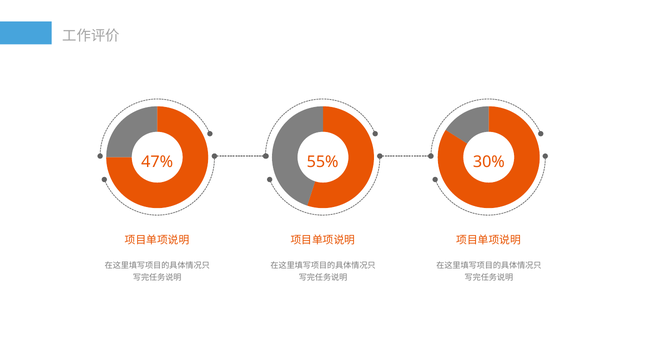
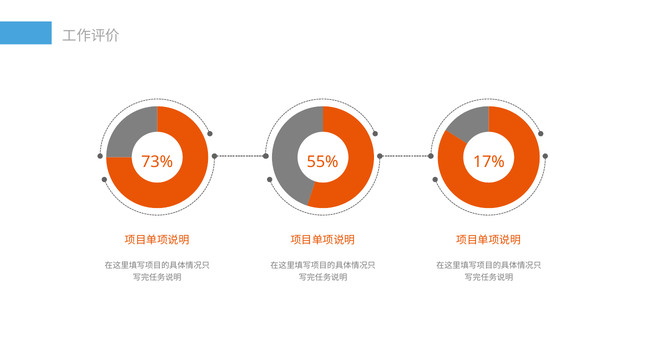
47%: 47% -> 73% (157, 162)
30%: 30% -> 17% (489, 162)
